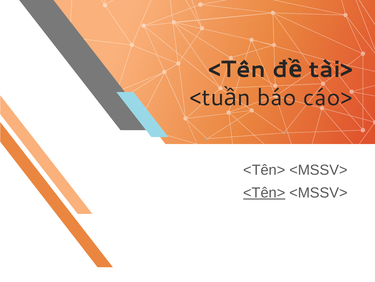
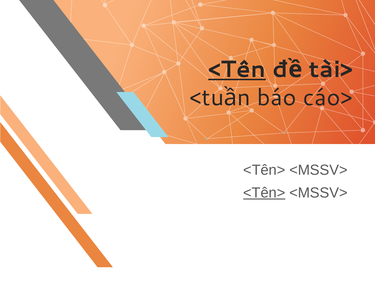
<Tên underline: none -> present (237, 69)
